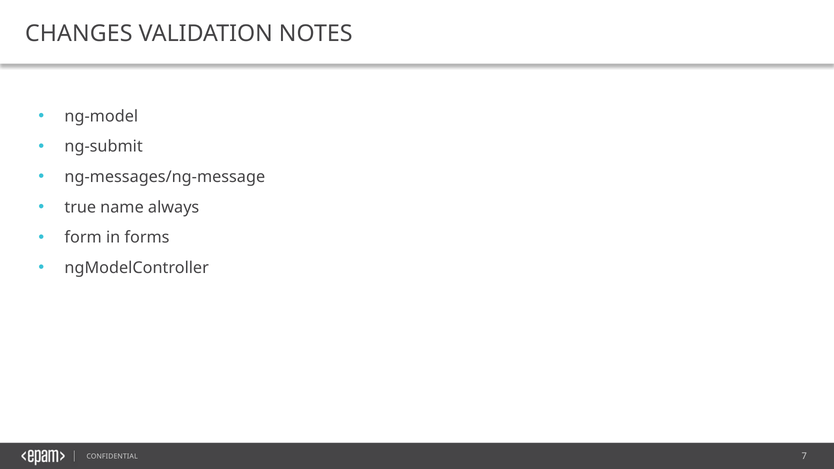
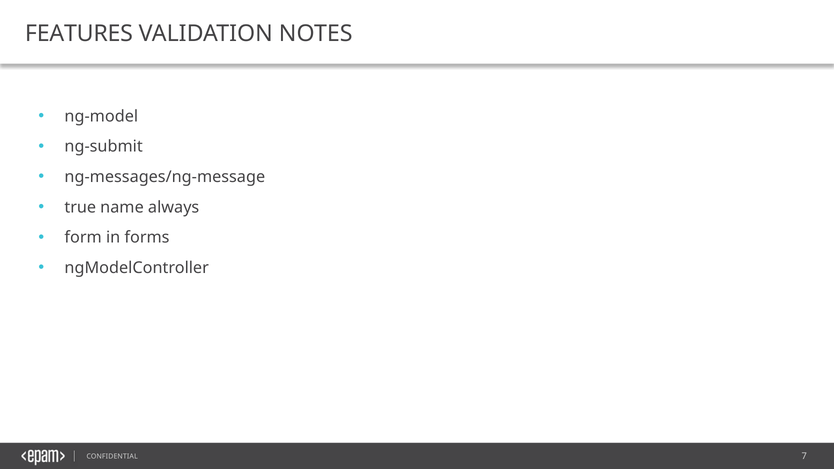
CHANGES: CHANGES -> FEATURES (79, 33)
